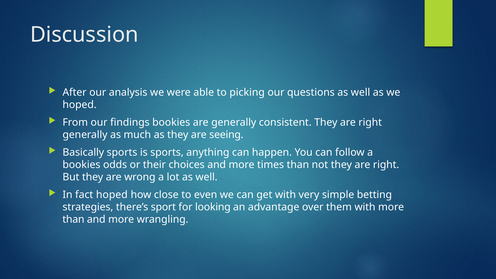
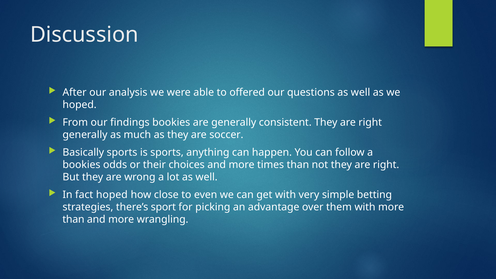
picking: picking -> offered (247, 92)
seeing: seeing -> soccer (226, 135)
looking: looking -> picking (213, 207)
